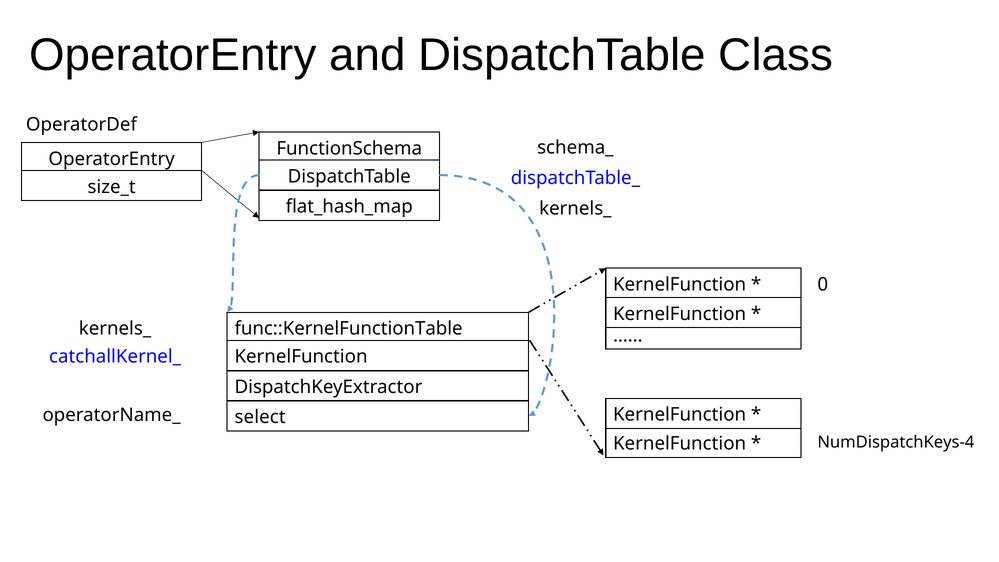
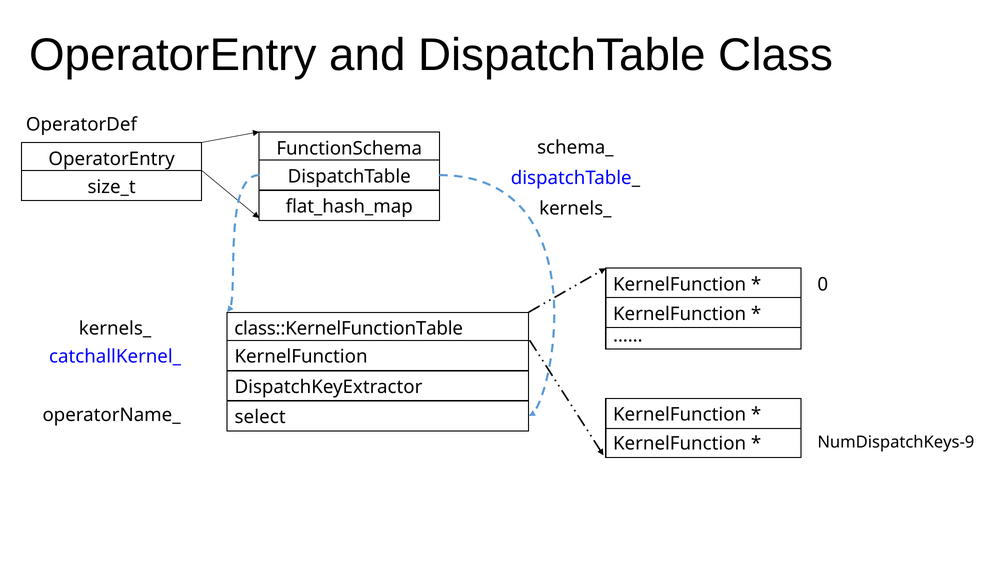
func::KernelFunctionTable: func::KernelFunctionTable -> class::KernelFunctionTable (349, 329)
NumDispatchKeys-4: NumDispatchKeys-4 -> NumDispatchKeys-9 (896, 442)
